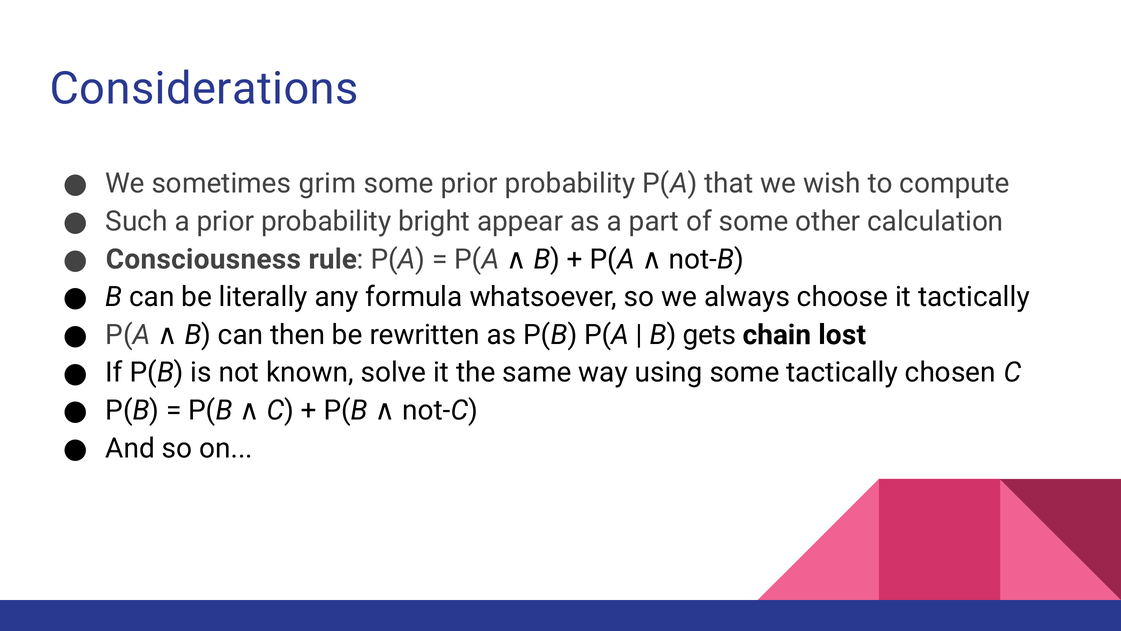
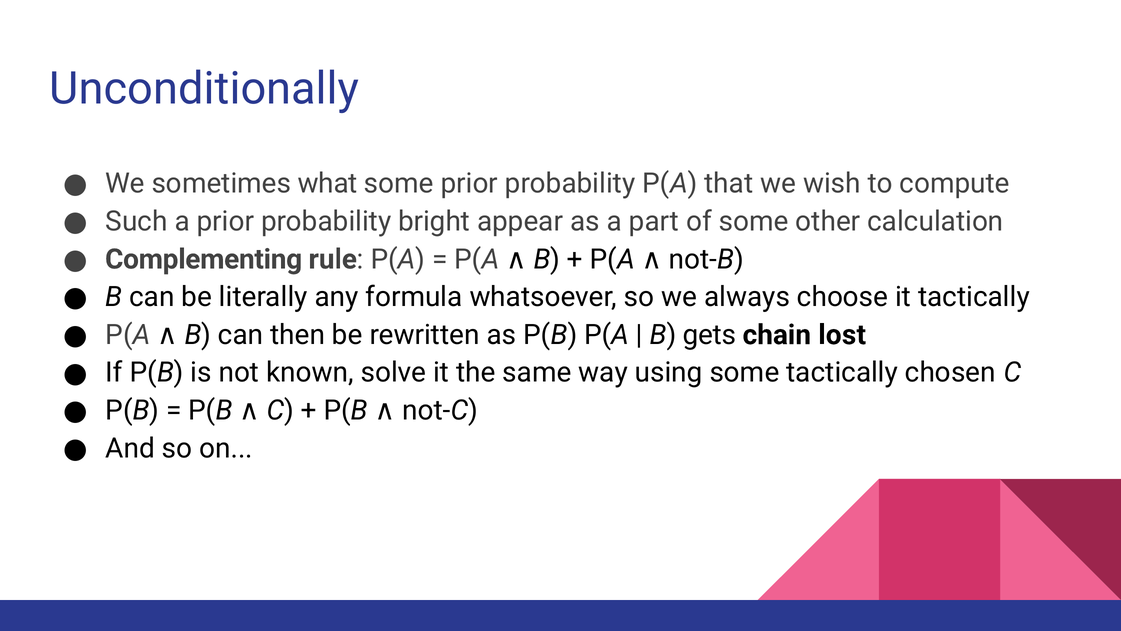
Considerations: Considerations -> Unconditionally (204, 89)
grim: grim -> what (328, 184)
Consciousness: Consciousness -> Complementing (204, 259)
